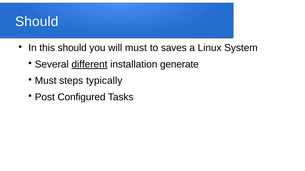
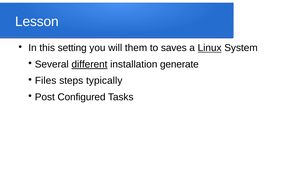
Should: Should -> Lesson (37, 22)
this should: should -> setting (72, 48)
will must: must -> them (136, 48)
Linux underline: none -> present (210, 48)
Must: Must -> Files (46, 81)
